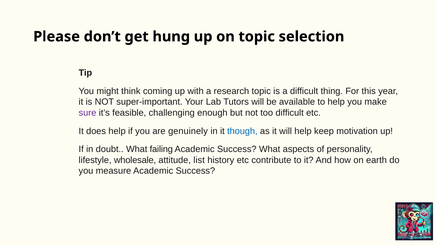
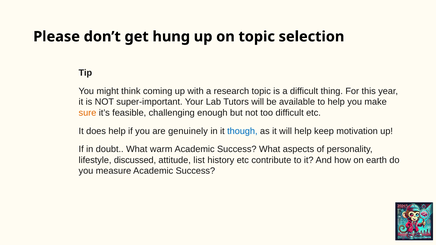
sure colour: purple -> orange (87, 113)
failing: failing -> warm (161, 149)
wholesale: wholesale -> discussed (135, 160)
